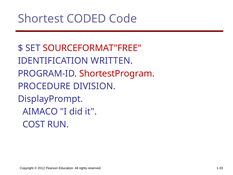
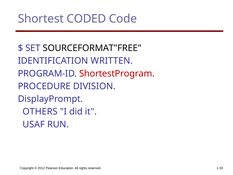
SOURCEFORMAT"FREE colour: red -> black (92, 48)
AIMACO: AIMACO -> OTHERS (40, 111)
COST: COST -> USAF (34, 124)
